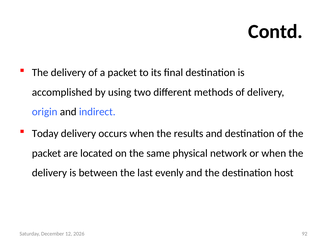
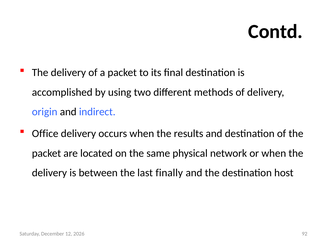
Today: Today -> Office (45, 134)
evenly: evenly -> finally (169, 173)
